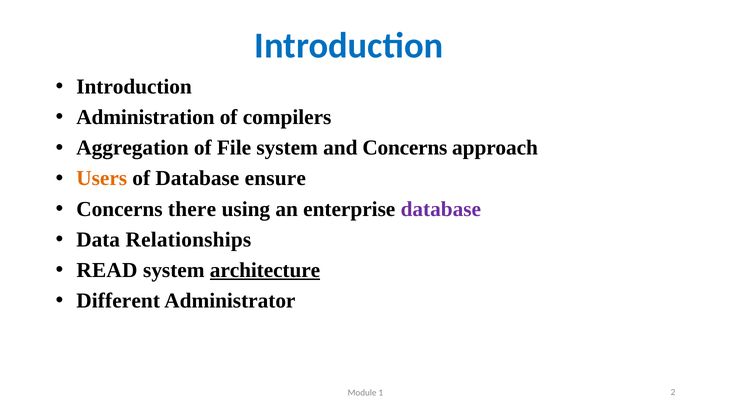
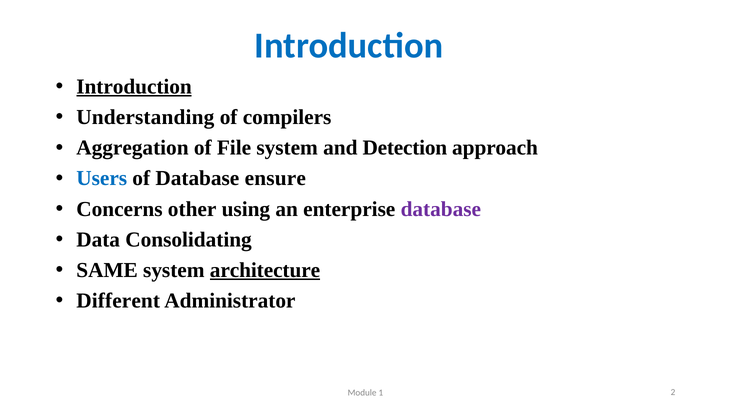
Introduction underline: none -> present (134, 87)
Administration: Administration -> Understanding (145, 117)
and Concerns: Concerns -> Detection (405, 148)
Users colour: orange -> blue (102, 178)
there: there -> other (192, 209)
Relationships: Relationships -> Consolidating (189, 240)
READ: READ -> SAME (107, 270)
